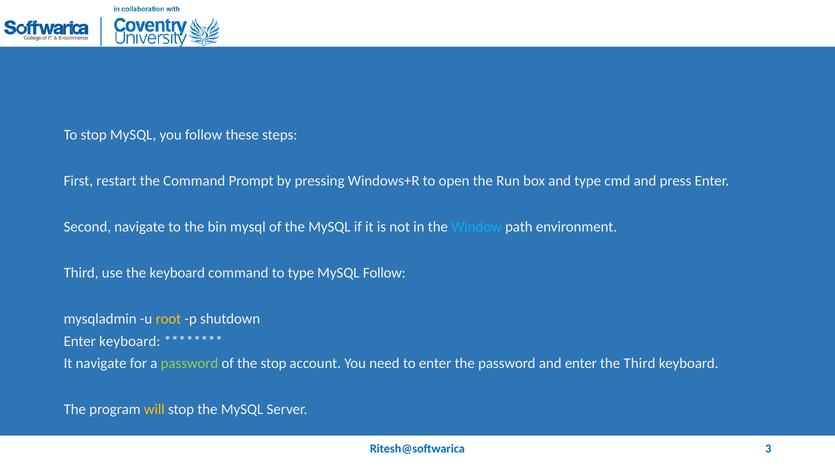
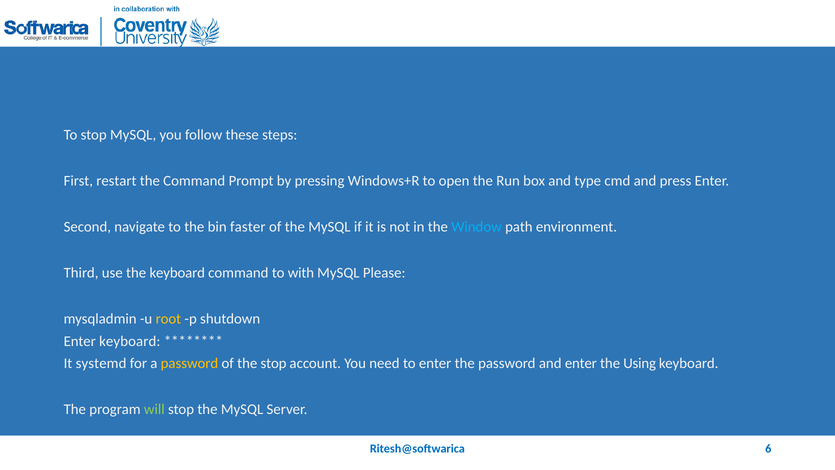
bin mysql: mysql -> faster (248, 227)
to type: type -> with (301, 273)
MySQL Follow: Follow -> Please (384, 273)
It navigate: navigate -> systemd (101, 363)
password colour: light green -> yellow (189, 363)
the Third: Third -> Using (640, 363)
will colour: yellow -> light green (154, 409)
3: 3 -> 6 (768, 449)
